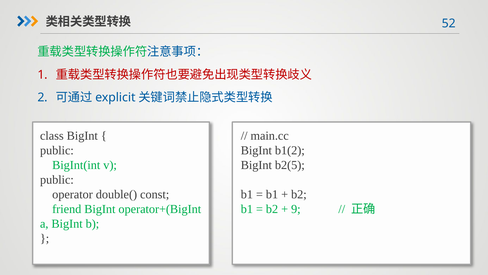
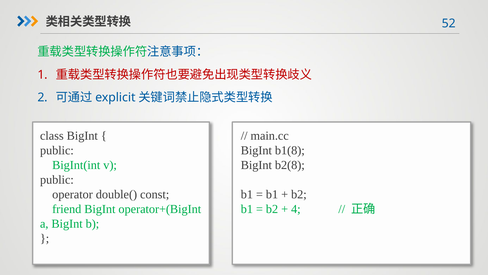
b1(2: b1(2 -> b1(8 (290, 150)
b2(5: b2(5 -> b2(8 (290, 165)
9: 9 -> 4 (296, 209)
